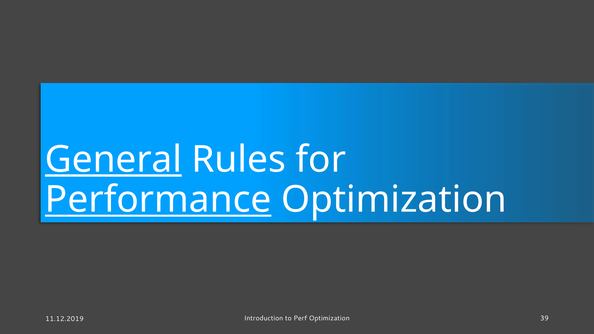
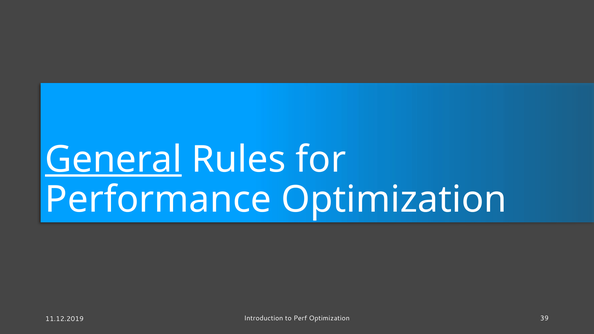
Performance underline: present -> none (158, 200)
